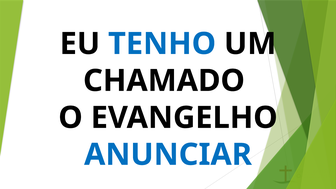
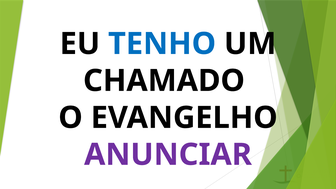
ANUNCIAR colour: blue -> purple (168, 155)
